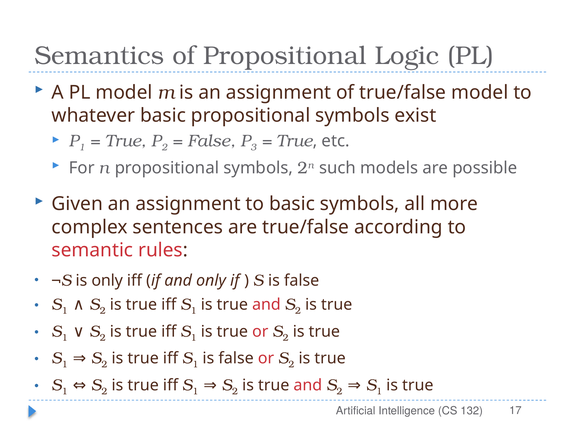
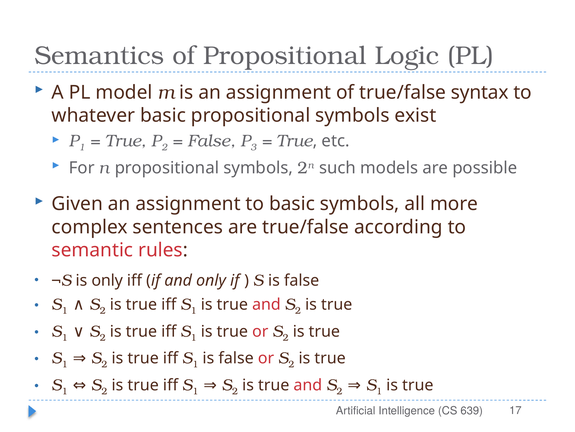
true/false model: model -> syntax (480, 92)
132: 132 -> 639 (472, 410)
